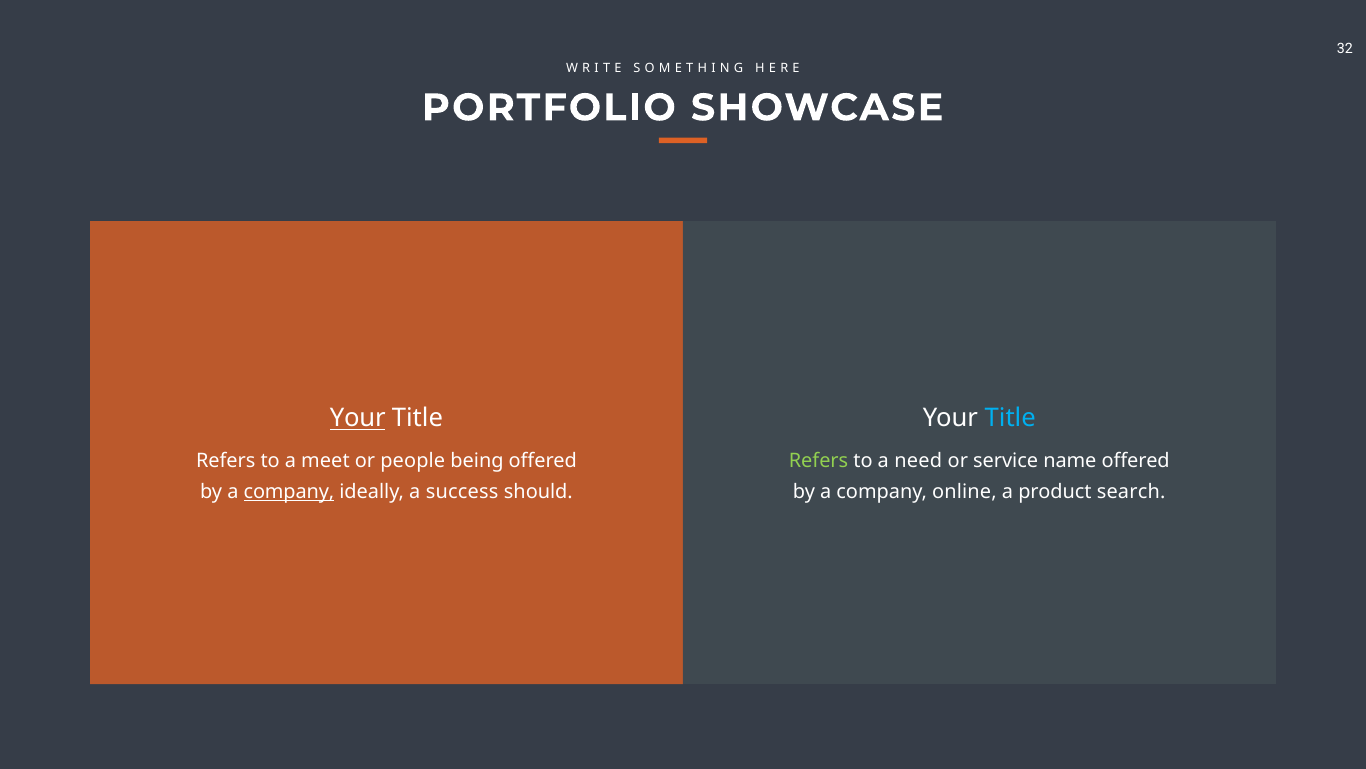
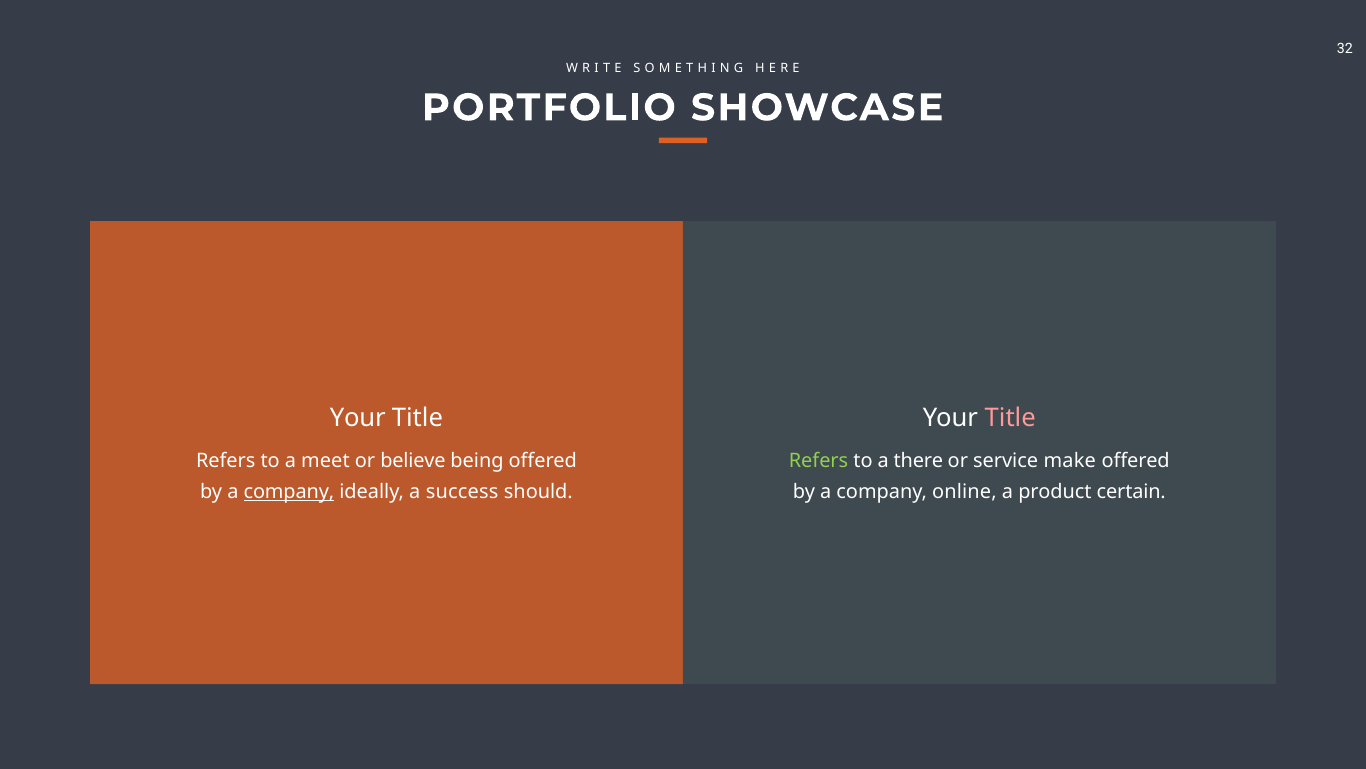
Your underline: present -> none (358, 418)
Title colour: light blue -> pink (1010, 418)
people: people -> believe (413, 461)
need: need -> there (918, 461)
name: name -> make (1070, 461)
search: search -> certain (1131, 492)
